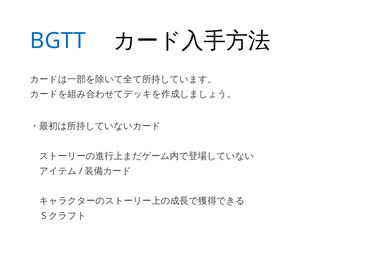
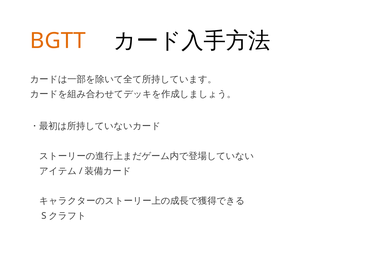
BGTT colour: blue -> orange (58, 41)
